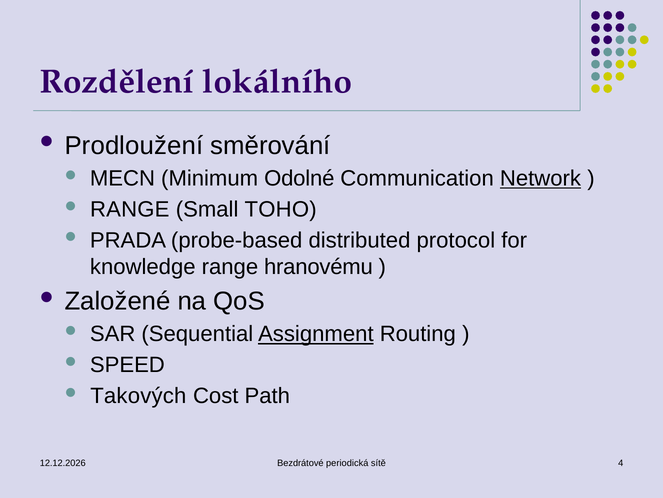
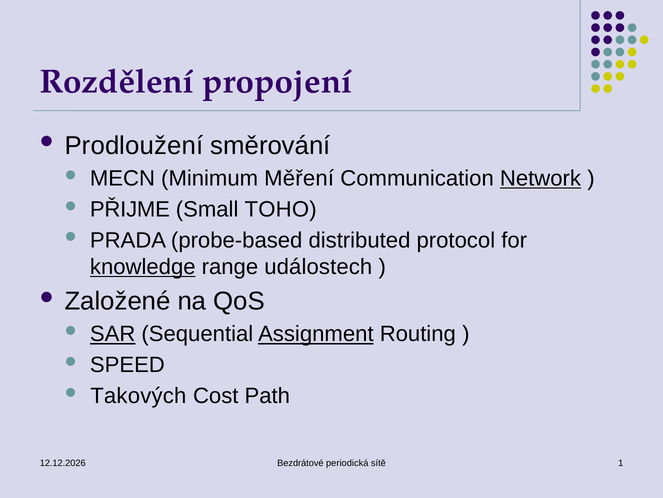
lokálního: lokálního -> propojení (277, 82)
Odolné: Odolné -> Měření (299, 178)
RANGE: RANGE -> PŘIJME (130, 209)
knowledge underline: none -> present (143, 267)
hranovému: hranovému -> událostech (318, 267)
SAR underline: none -> present (113, 334)
4: 4 -> 1 (621, 463)
